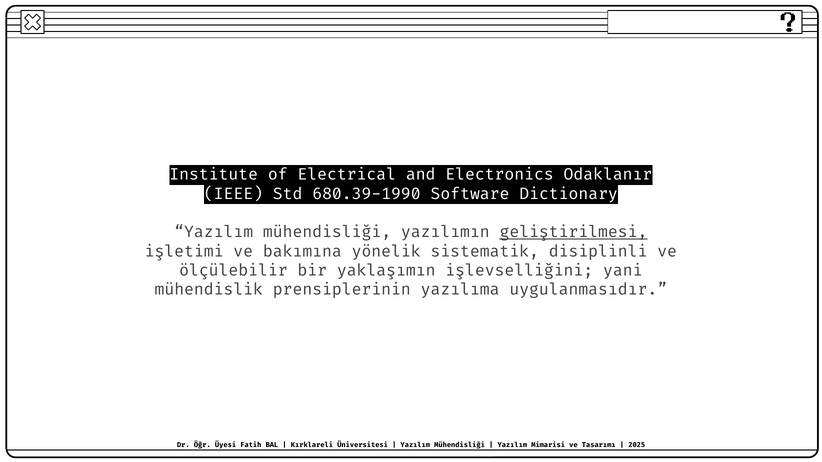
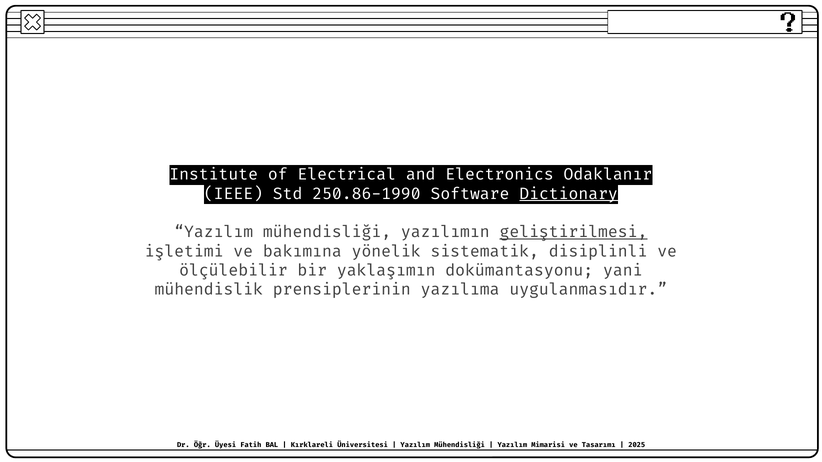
680.39-1990: 680.39-1990 -> 250.86-1990 (366, 194)
Dictionary underline: none -> present (569, 194)
işlevselliğini: işlevselliğini -> dokümantasyonu (519, 271)
